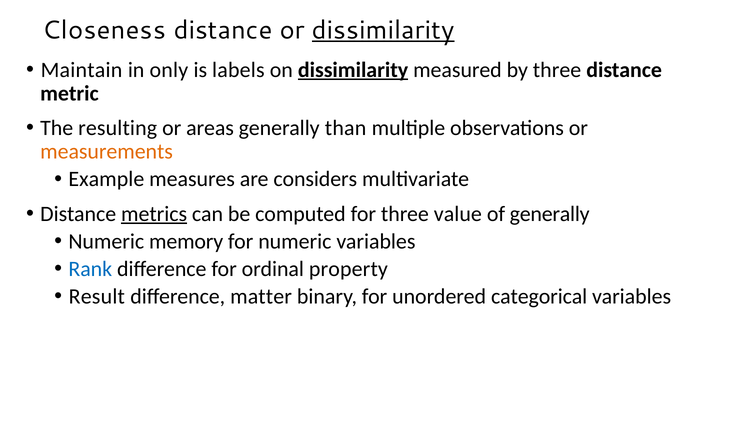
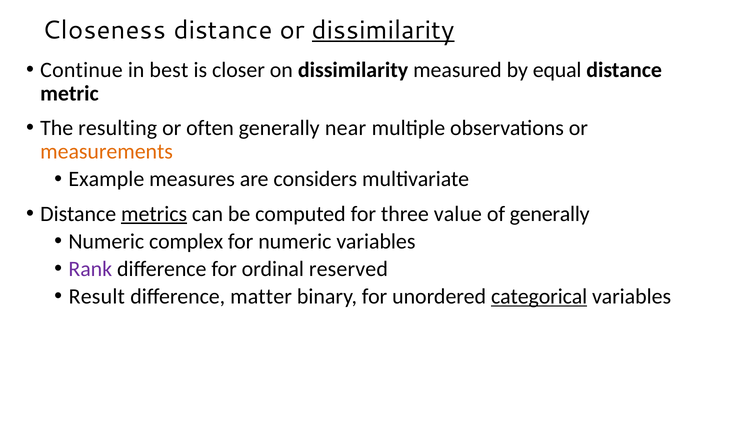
Maintain: Maintain -> Continue (81, 70)
only: only -> best (169, 70)
labels: labels -> closer (238, 70)
dissimilarity underline: present -> none (353, 70)
by three: three -> equal (557, 70)
areas: areas -> often (210, 128)
than: than -> near (346, 128)
memory: memory -> complex (186, 241)
Rank colour: blue -> purple (90, 269)
property: property -> reserved (348, 269)
categorical underline: none -> present (539, 296)
